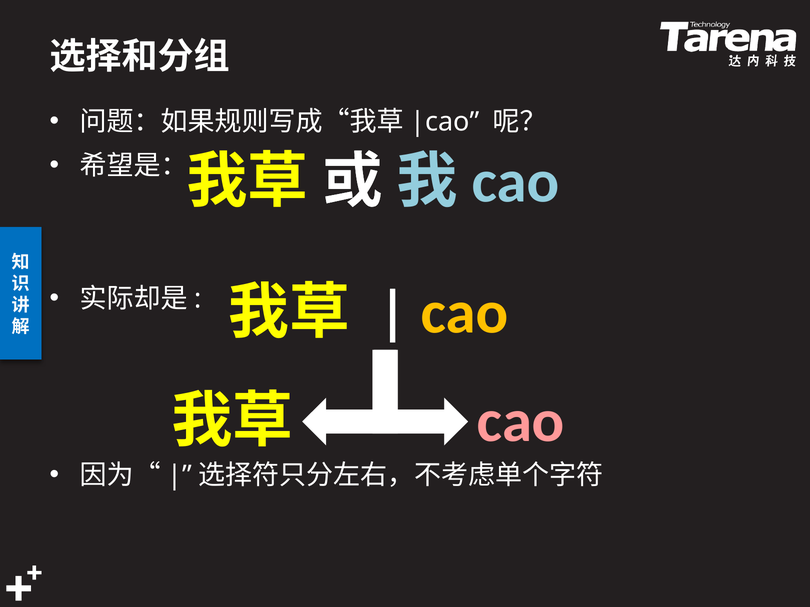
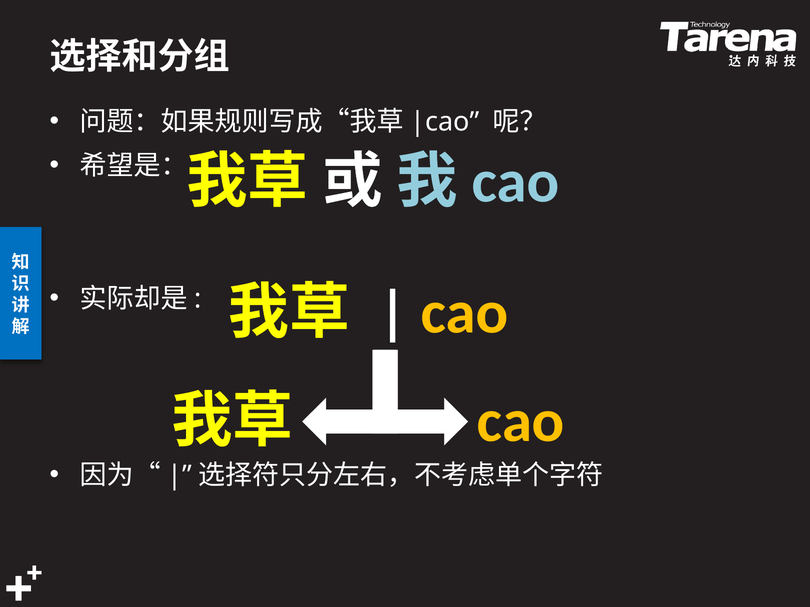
cao colour: pink -> yellow (521, 422)
